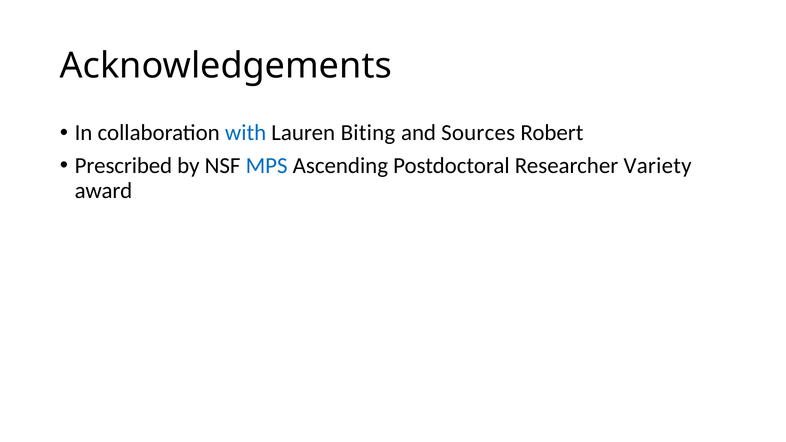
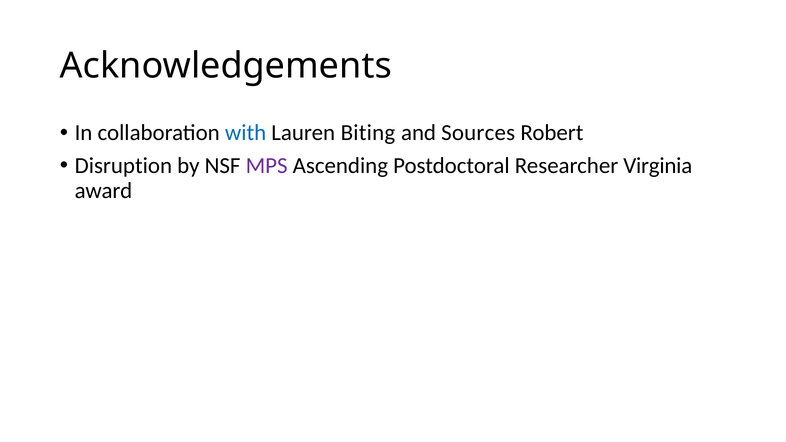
Prescribed: Prescribed -> Disruption (123, 166)
MPS colour: blue -> purple (267, 166)
Variety: Variety -> Virginia (658, 166)
